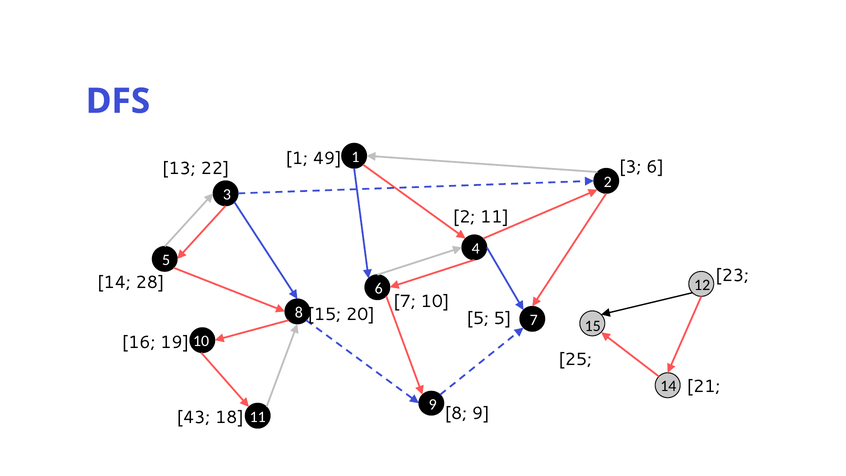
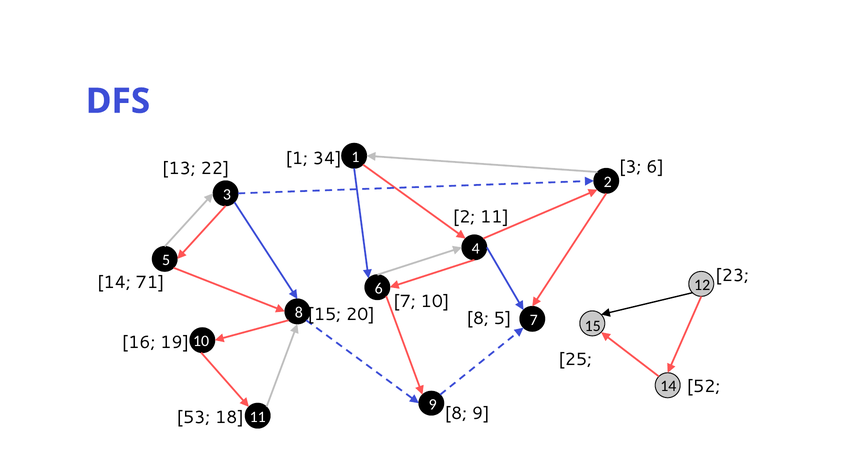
49: 49 -> 34 (327, 158)
28: 28 -> 71 (150, 283)
5: 5 -> 8 (478, 318)
21: 21 -> 52 (703, 386)
43: 43 -> 53 (193, 417)
